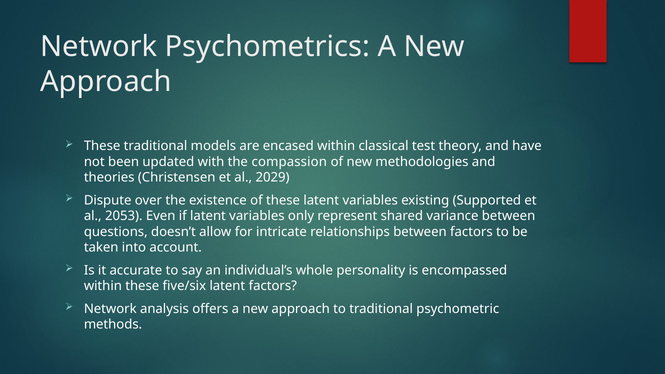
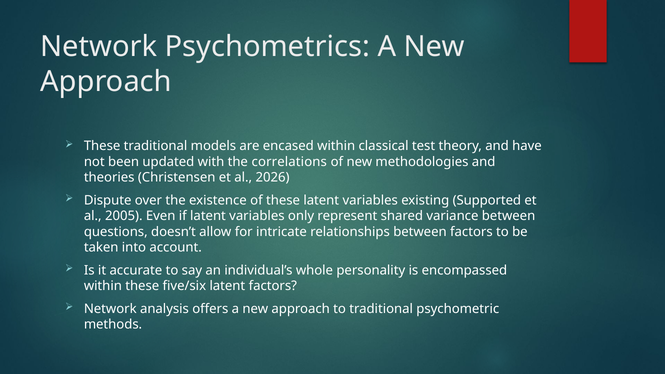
compassion: compassion -> correlations (289, 162)
2029: 2029 -> 2026 (273, 178)
2053: 2053 -> 2005 (124, 216)
